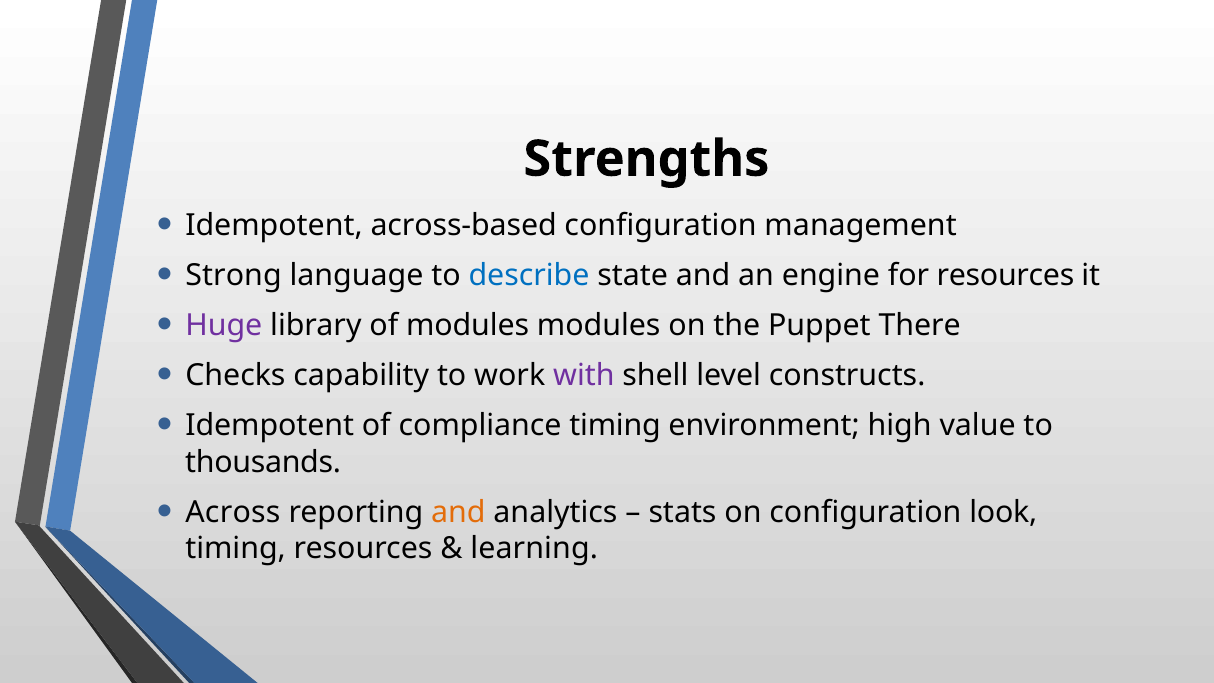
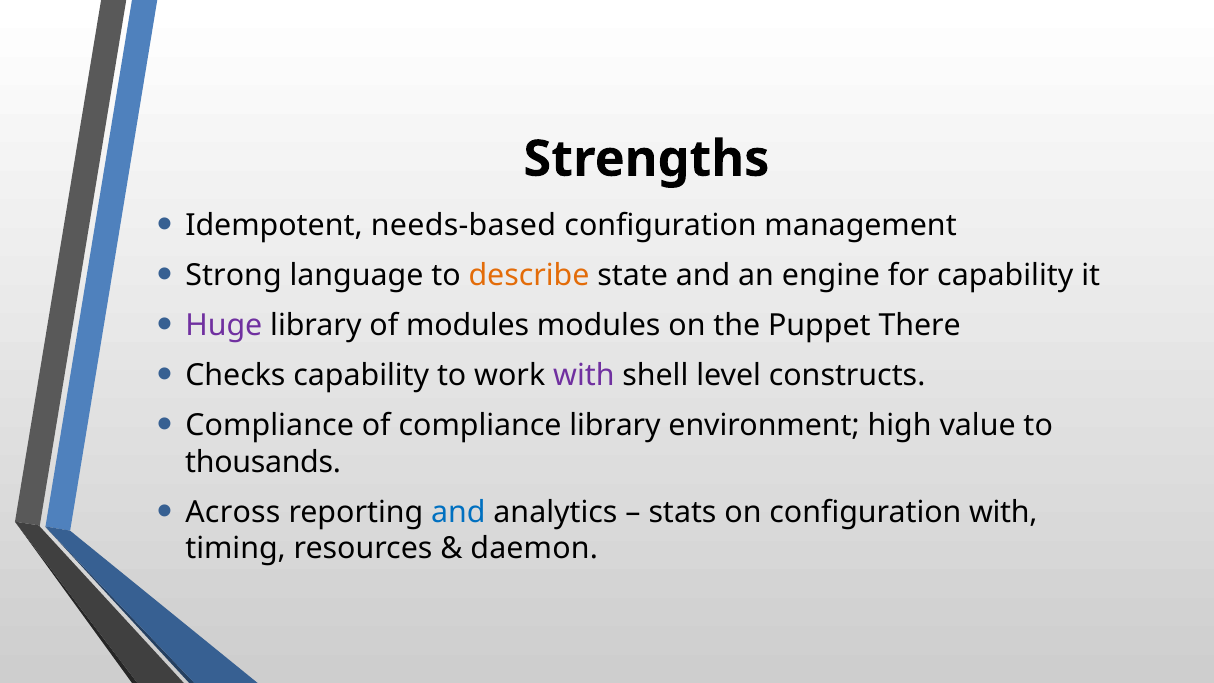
across-based: across-based -> needs-based (463, 225)
describe colour: blue -> orange (529, 275)
for resources: resources -> capability (1005, 275)
Idempotent: Idempotent -> Compliance (270, 426)
compliance timing: timing -> library (615, 426)
and colour: orange -> blue (458, 512)
configuration look: look -> with (1003, 512)
learning: learning -> daemon (534, 548)
